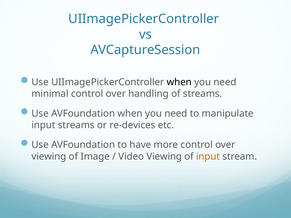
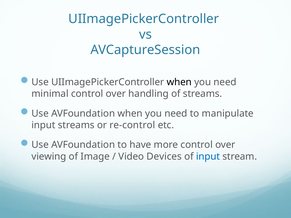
re-devices: re-devices -> re-control (132, 125)
Video Viewing: Viewing -> Devices (164, 157)
input colour: orange -> blue (208, 157)
